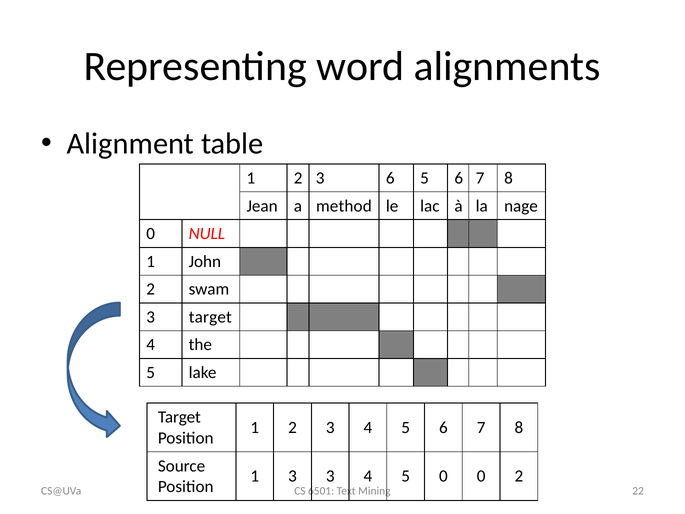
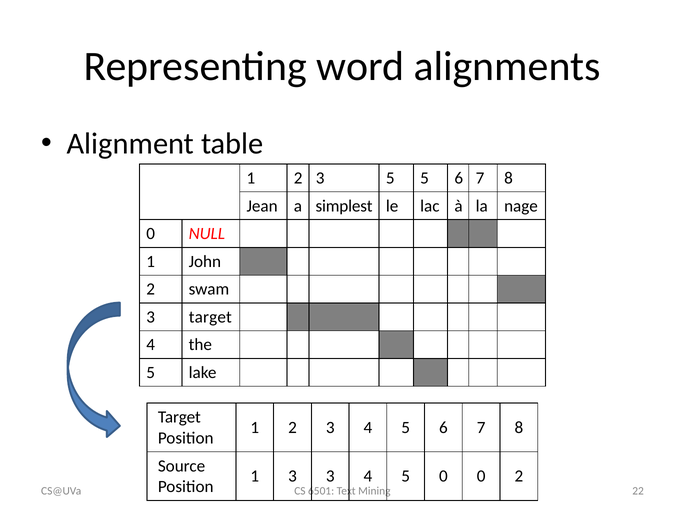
3 6: 6 -> 5 (390, 178)
method: method -> simplest (344, 206)
